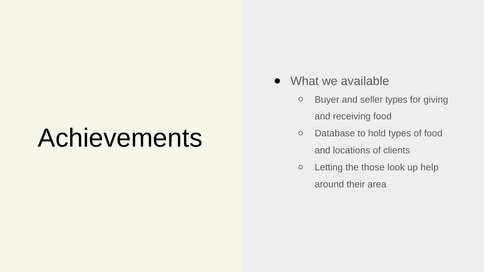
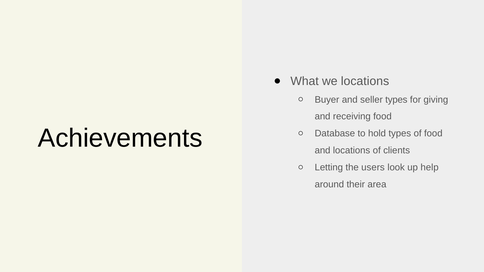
we available: available -> locations (365, 81)
those: those -> users (373, 168)
